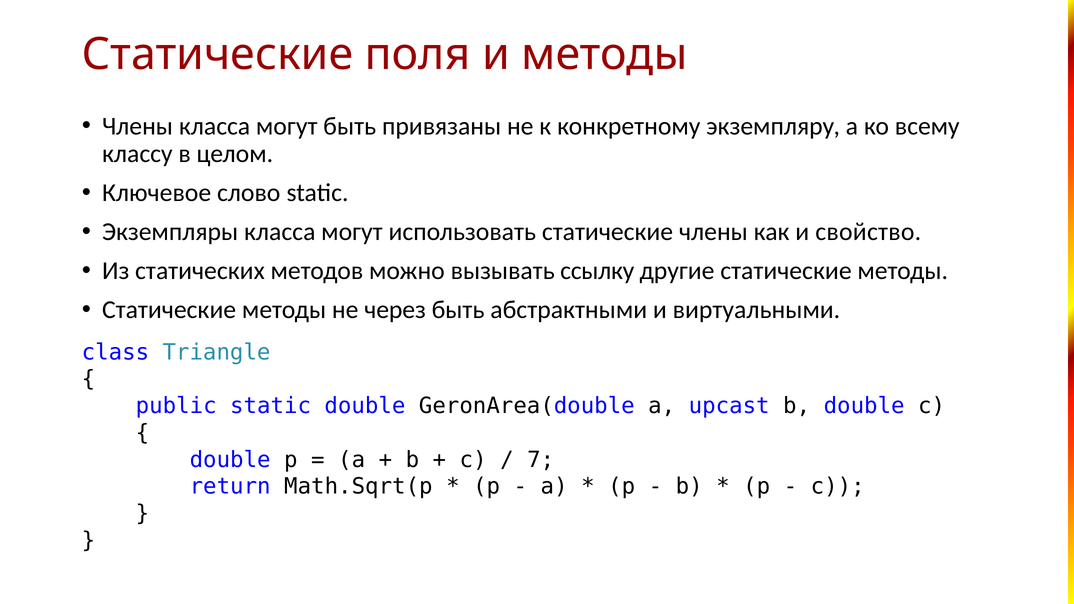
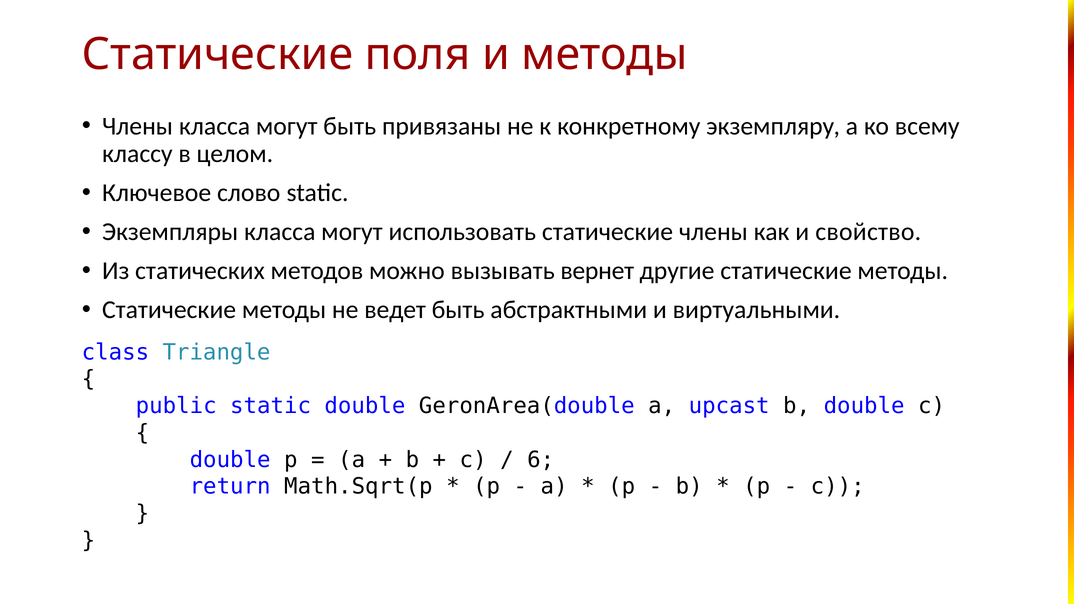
ссылку: ссылку -> вернет (597, 271)
через: через -> ведет (395, 310)
7: 7 -> 6 (541, 460)
